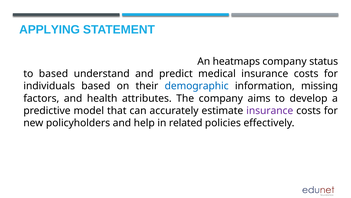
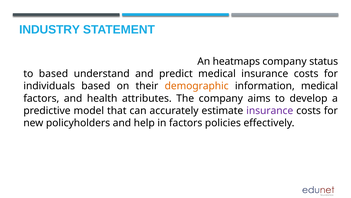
APPLYING: APPLYING -> INDUSTRY (50, 30)
demographic colour: blue -> orange (197, 86)
information missing: missing -> medical (320, 86)
in related: related -> factors (186, 123)
